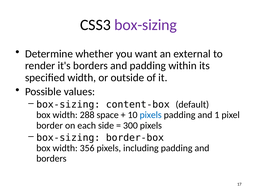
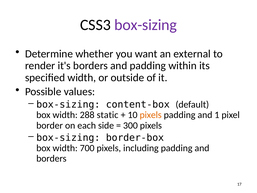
space: space -> static (108, 115)
pixels colour: blue -> orange (151, 115)
356: 356 -> 700 (87, 148)
